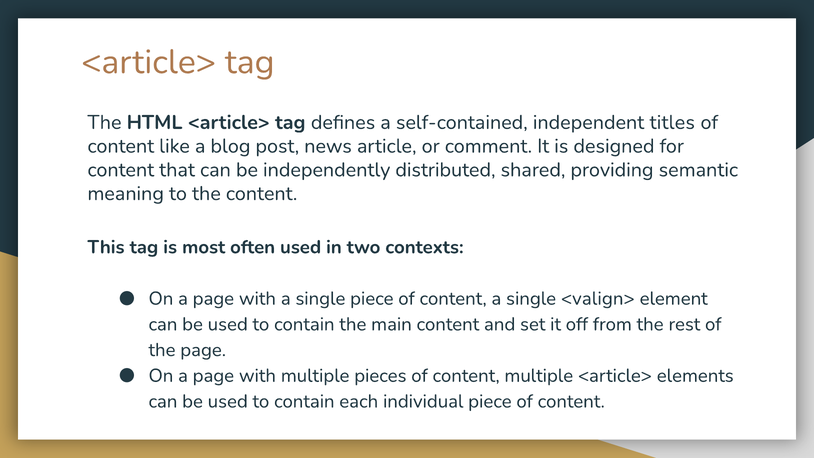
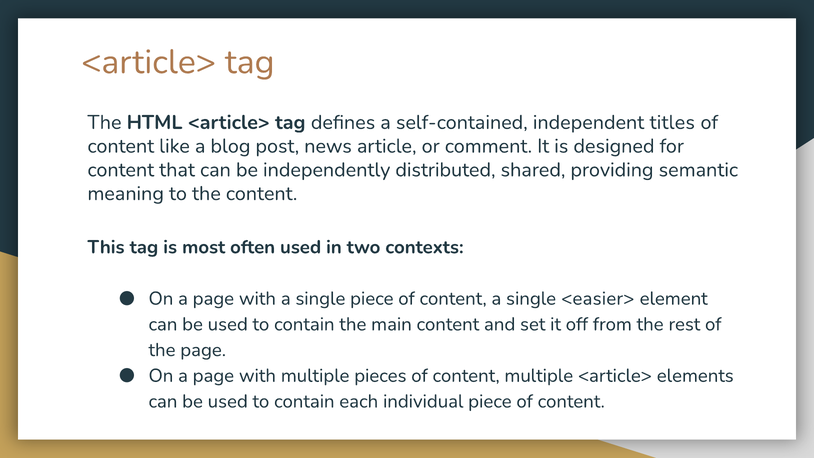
<valign>: <valign> -> <easier> (598, 298)
